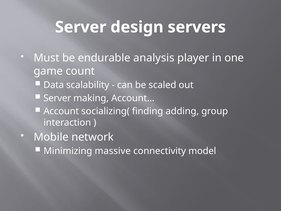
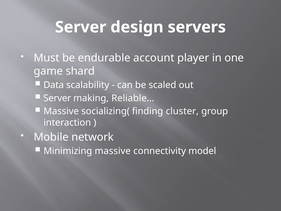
analysis: analysis -> account (154, 58)
count: count -> shard (80, 71)
Account…: Account… -> Reliable… (133, 98)
Account: Account -> Massive (61, 111)
adding: adding -> cluster (182, 111)
